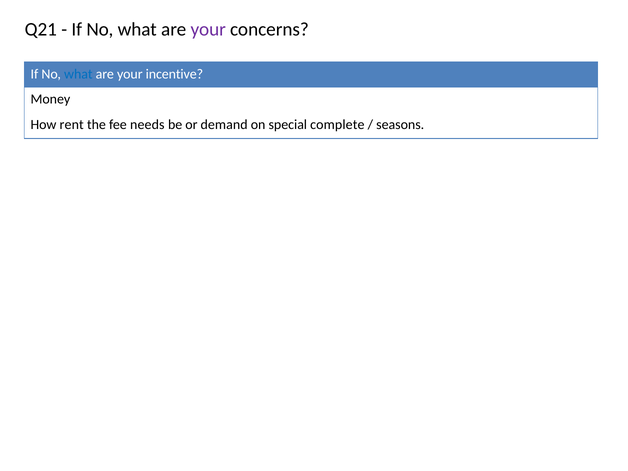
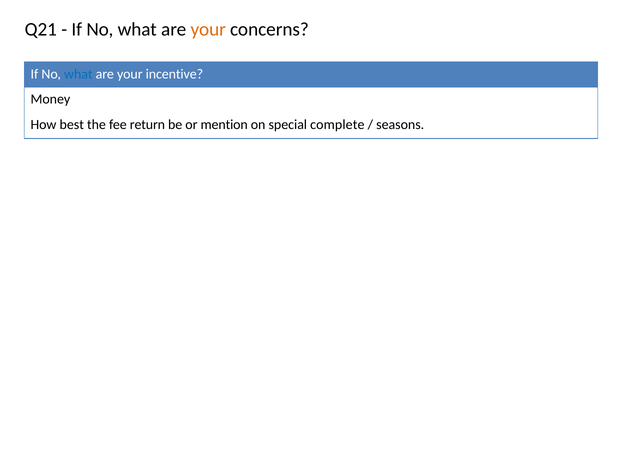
your colour: purple -> orange (208, 30)
rent: rent -> best (72, 125)
needs: needs -> return (147, 125)
demand: demand -> mention (224, 125)
